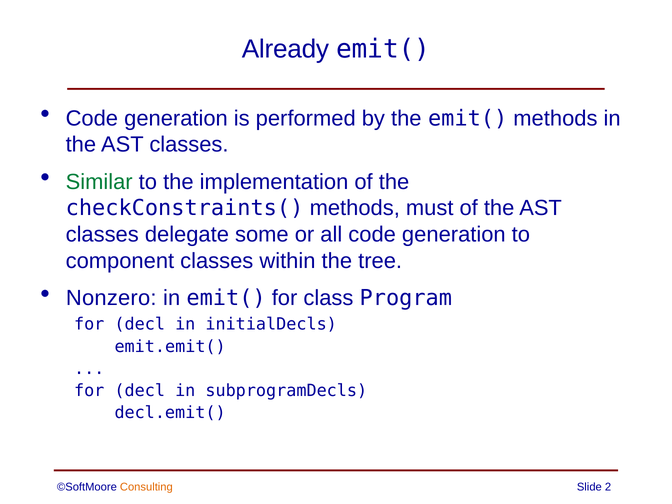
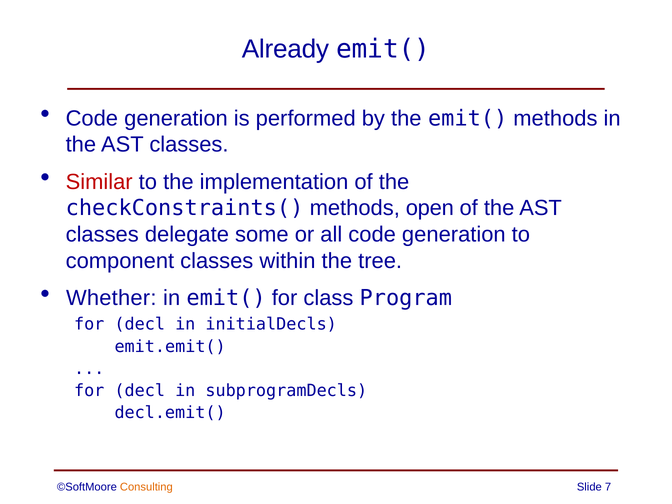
Similar colour: green -> red (99, 182)
must: must -> open (430, 208)
Nonzero: Nonzero -> Whether (111, 298)
2: 2 -> 7 (608, 487)
